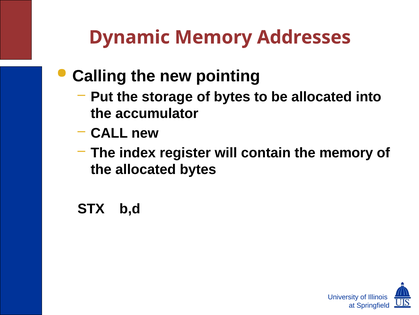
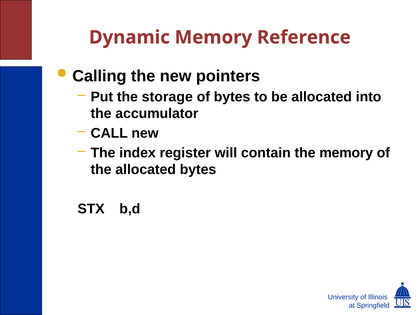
Addresses: Addresses -> Reference (304, 37)
pointing: pointing -> pointers (228, 76)
